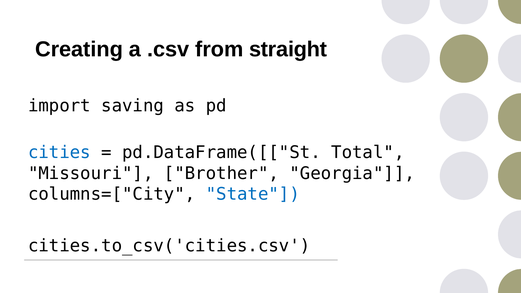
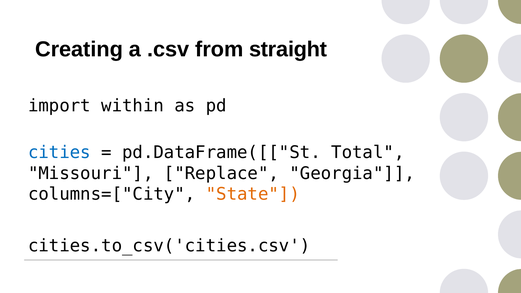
saving: saving -> within (133, 106)
Brother: Brother -> Replace (221, 173)
State colour: blue -> orange (253, 194)
